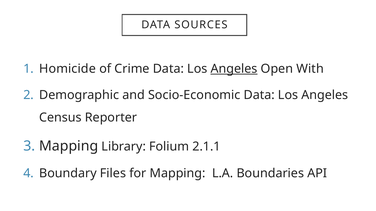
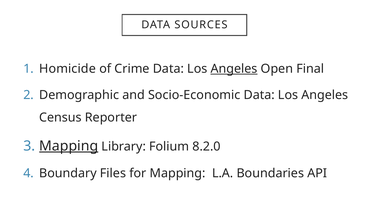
With: With -> Final (310, 69)
Mapping underline: none -> present (69, 146)
2.1.1: 2.1.1 -> 8.2.0 (207, 147)
